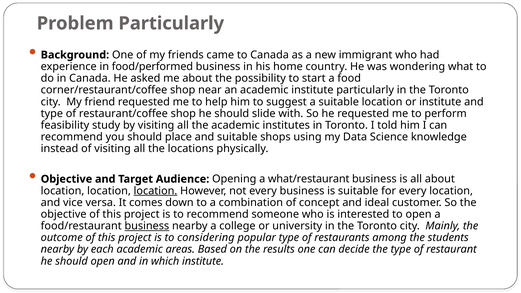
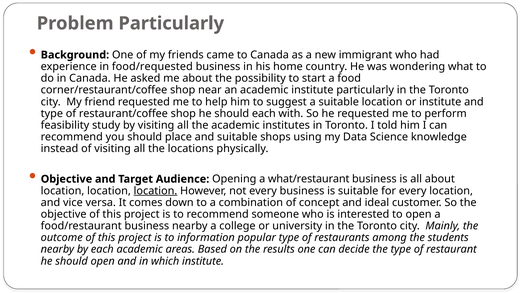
food/performed: food/performed -> food/requested (152, 67)
should slide: slide -> each (264, 114)
business underline: present -> none (147, 226)
considering: considering -> information (206, 238)
